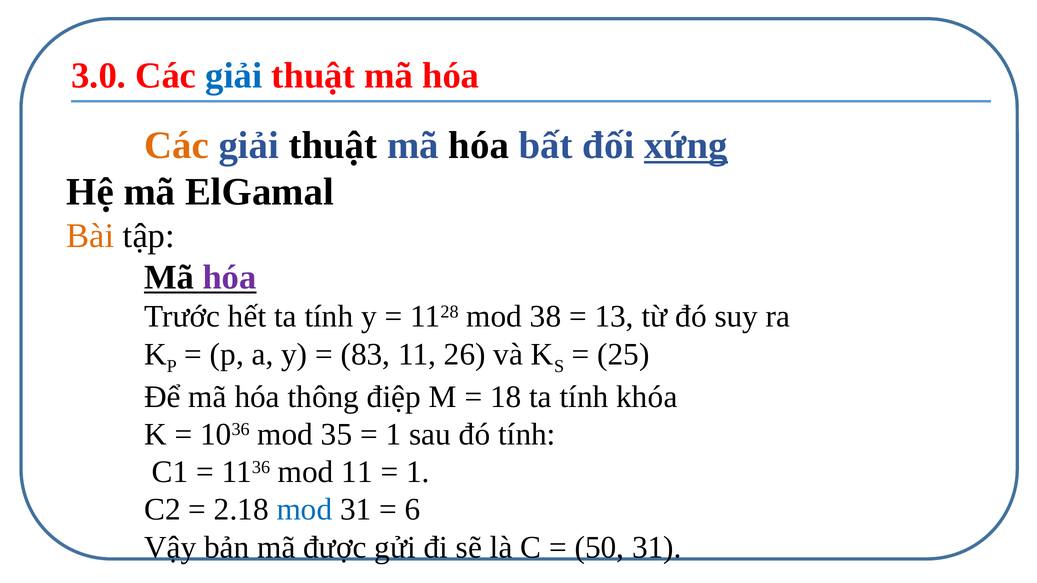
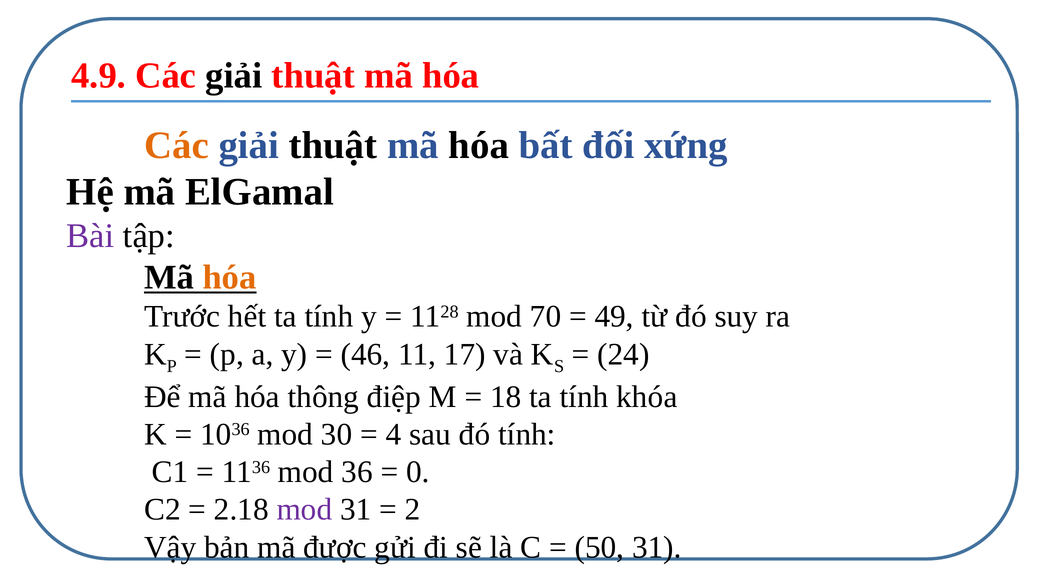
3.0: 3.0 -> 4.9 (99, 76)
giải colour: blue -> black (234, 76)
xứng underline: present -> none (686, 146)
Bài colour: orange -> purple (90, 236)
hóa colour: purple -> orange (230, 277)
38: 38 -> 70 (546, 317)
13: 13 -> 49 (614, 317)
83: 83 -> 46 (365, 354)
26: 26 -> 17 (465, 354)
25: 25 -> 24 (623, 354)
35: 35 -> 30 (337, 435)
1: 1 -> 4 (393, 435)
mod 11: 11 -> 36 (357, 472)
1: 1 -> 0 (418, 472)
mod colour: blue -> purple (304, 510)
6: 6 -> 2 (413, 510)
